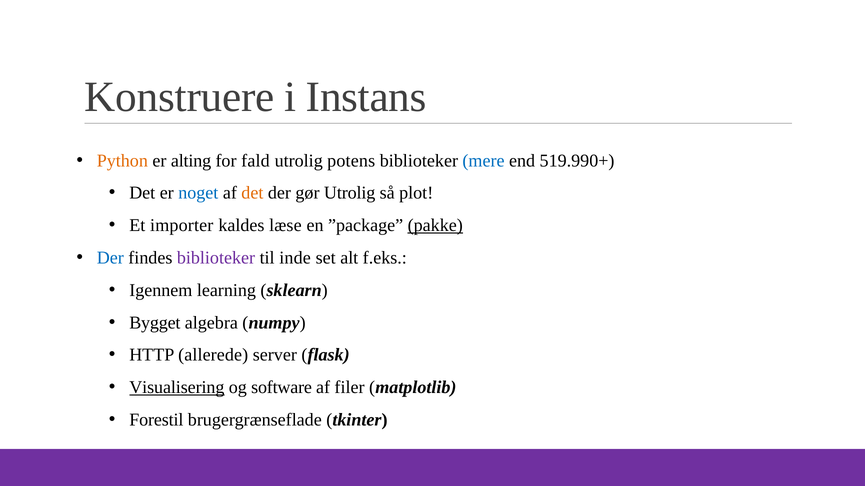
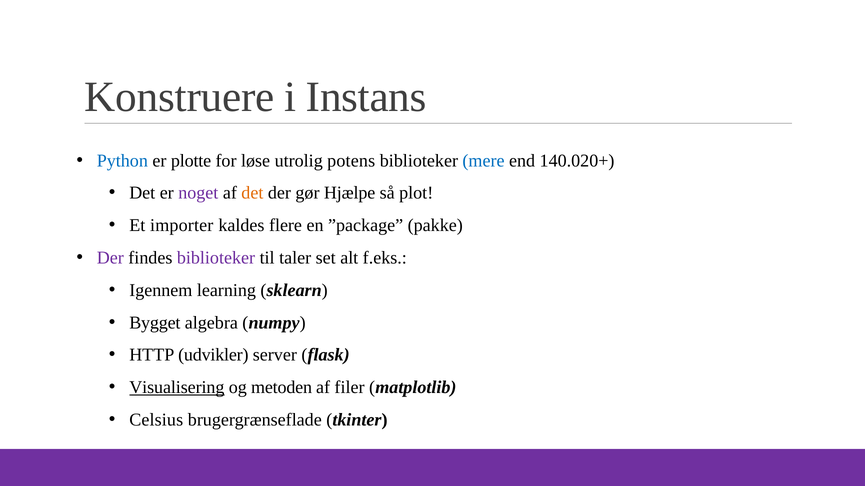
Python colour: orange -> blue (122, 161)
alting: alting -> plotte (191, 161)
fald: fald -> løse (256, 161)
519.990+: 519.990+ -> 140.020+ (577, 161)
noget colour: blue -> purple (198, 193)
gør Utrolig: Utrolig -> Hjælpe (350, 193)
læse: læse -> flere (285, 226)
pakke underline: present -> none (435, 226)
Der colour: blue -> purple (110, 258)
inde: inde -> taler (295, 258)
allerede: allerede -> udvikler (213, 355)
software: software -> metoden (282, 388)
Forestil: Forestil -> Celsius (156, 420)
